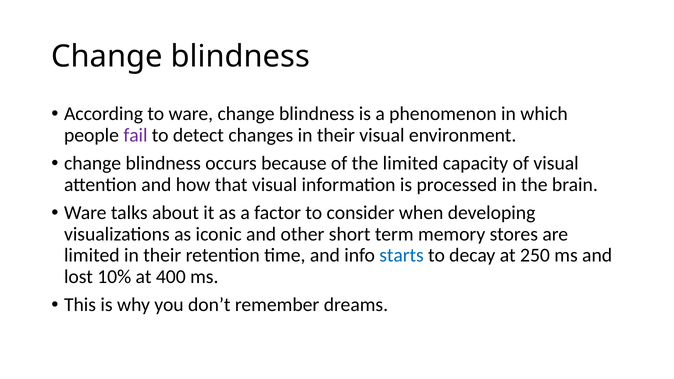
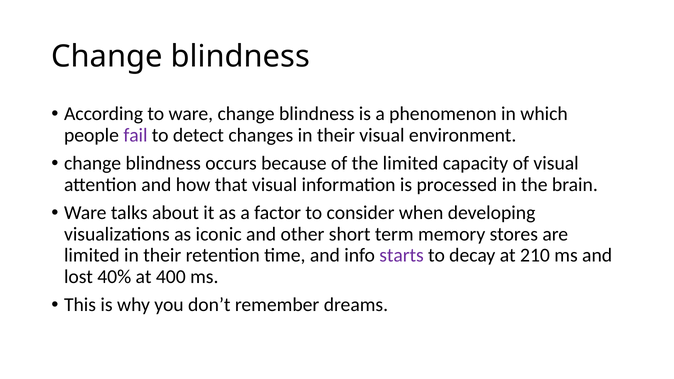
starts colour: blue -> purple (402, 255)
250: 250 -> 210 (535, 255)
10%: 10% -> 40% (114, 277)
